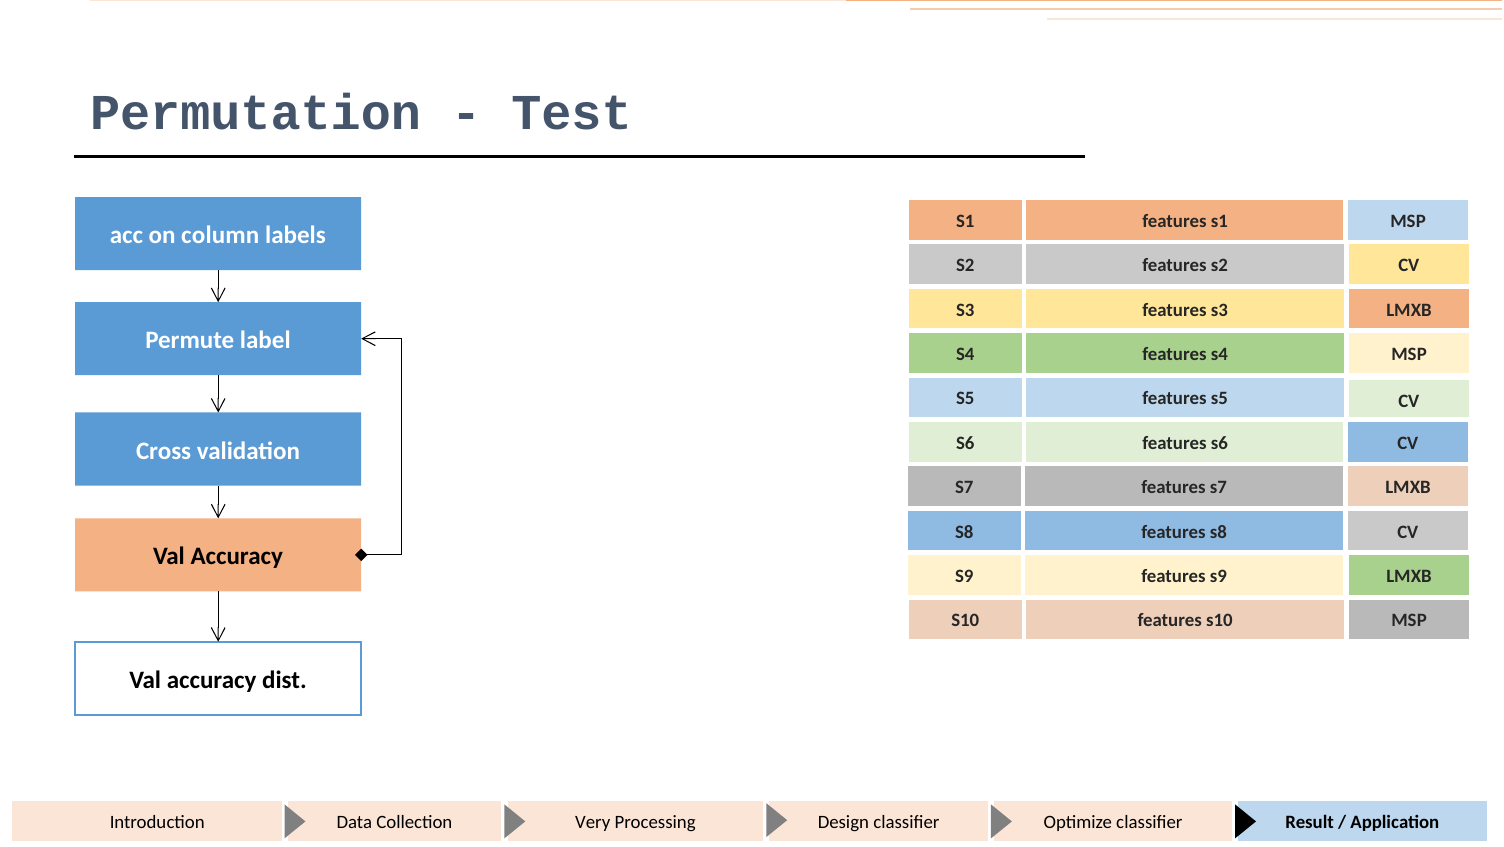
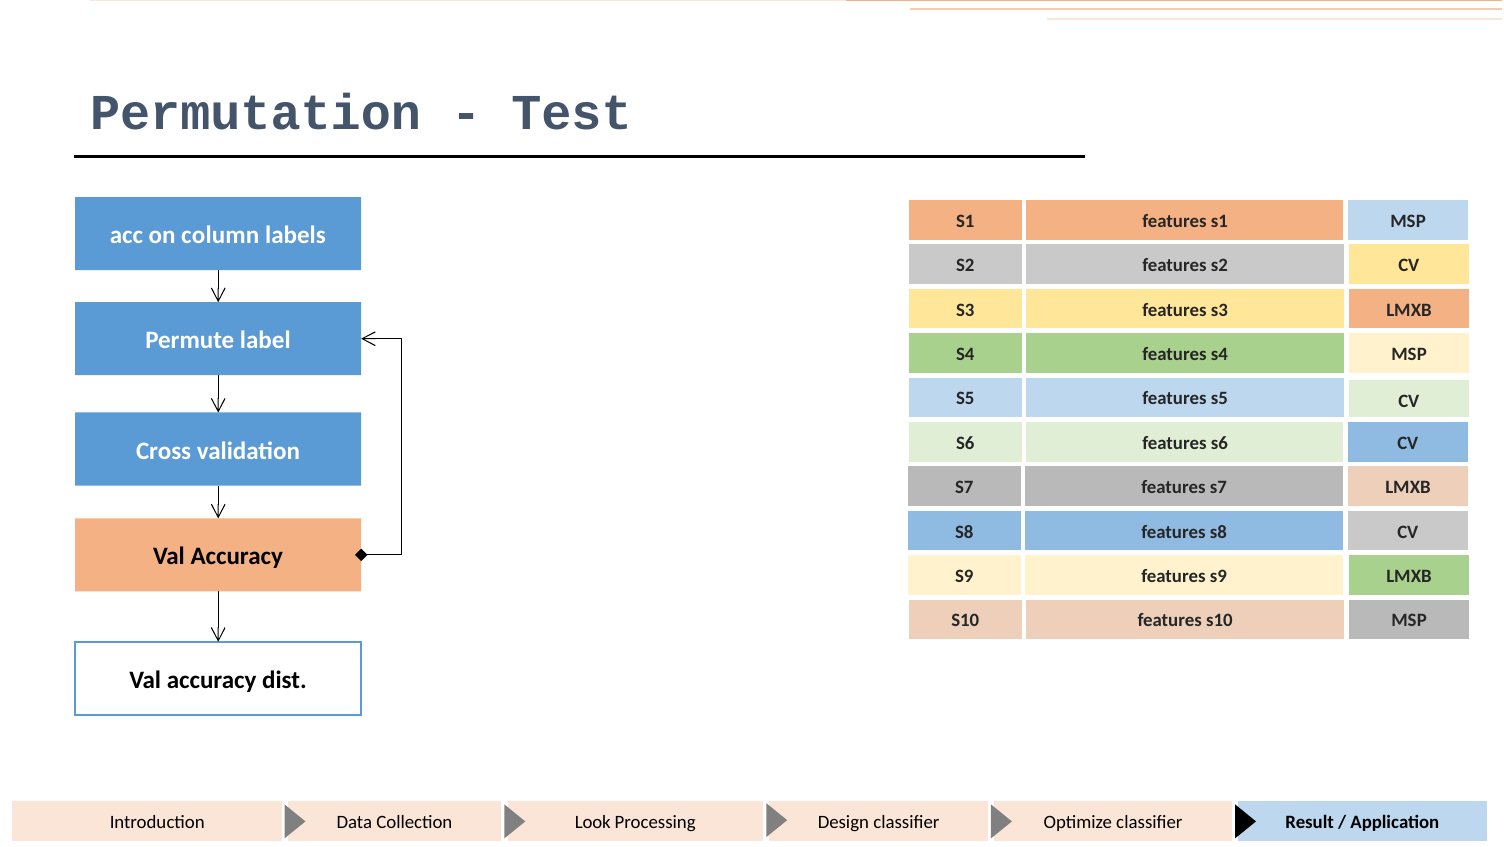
Very: Very -> Look (593, 822)
